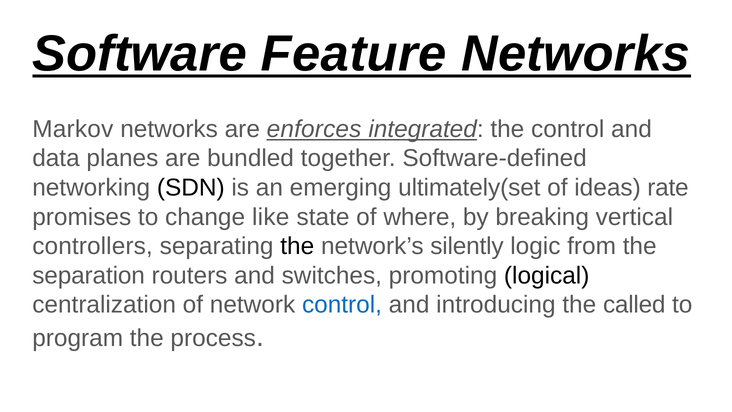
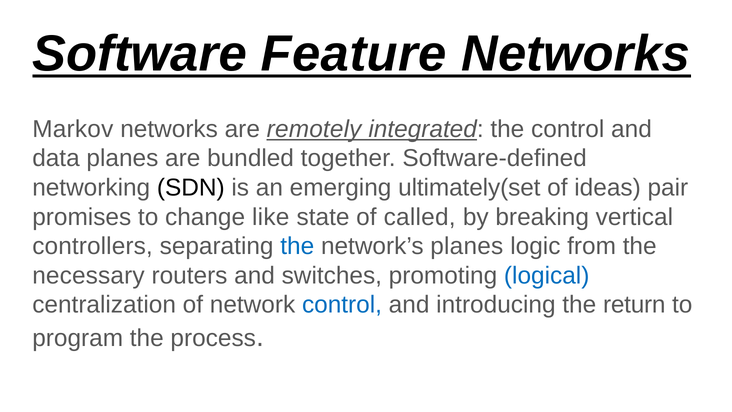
enforces: enforces -> remotely (314, 129)
rate: rate -> pair (668, 188)
where: where -> called (420, 217)
the colour: black -> blue (297, 246)
network’s silently: silently -> planes (467, 246)
separation: separation -> necessary (88, 275)
logical colour: black -> blue (547, 275)
called: called -> return (634, 305)
